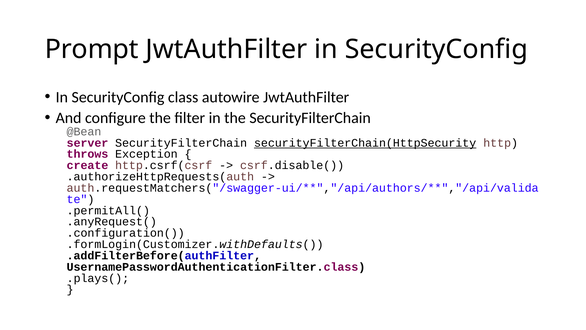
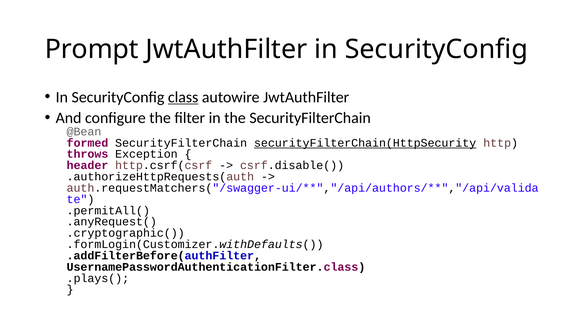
class underline: none -> present (183, 97)
server: server -> formed (87, 143)
create: create -> header (87, 165)
.configuration(: .configuration( -> .cryptographic( (126, 233)
